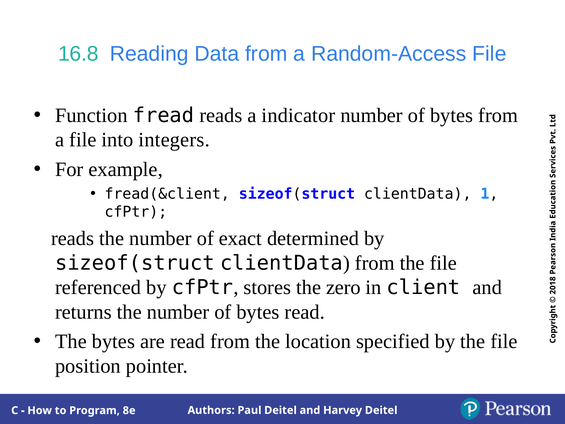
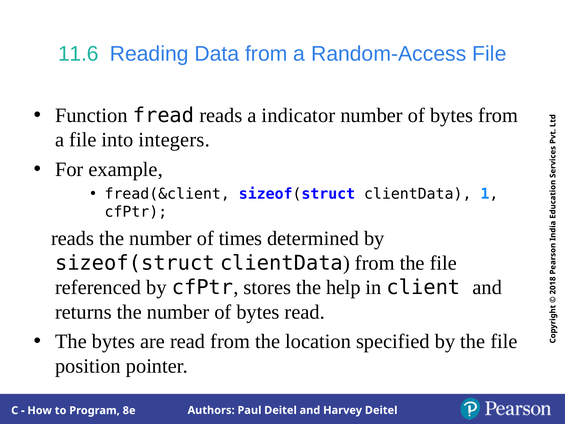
16.8: 16.8 -> 11.6 (78, 54)
exact: exact -> times (241, 238)
zero: zero -> help (343, 287)
